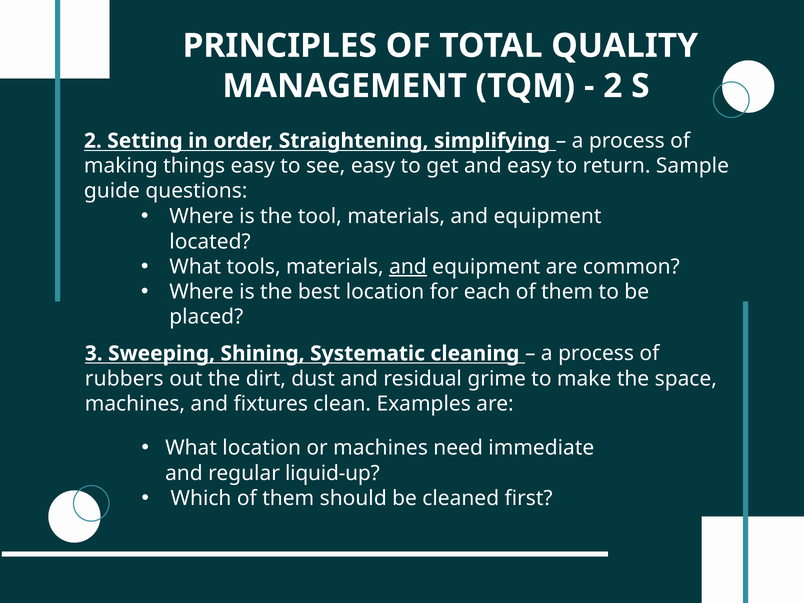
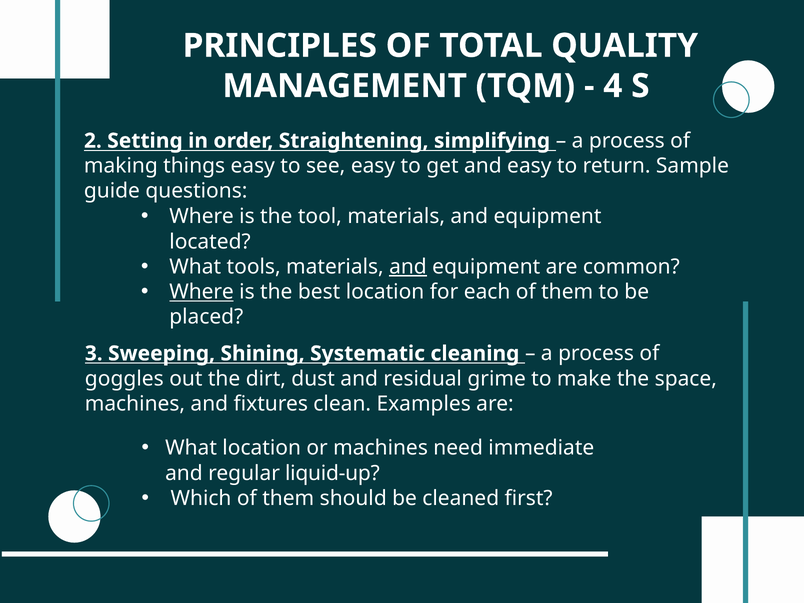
2: 2 -> 4 (613, 86)
Where underline: none -> present (202, 292)
rubbers: rubbers -> goggles (124, 379)
